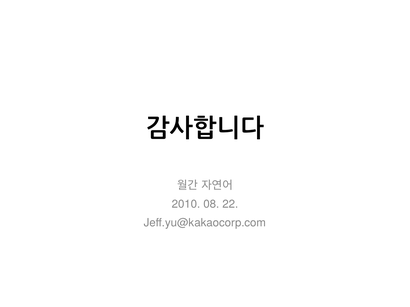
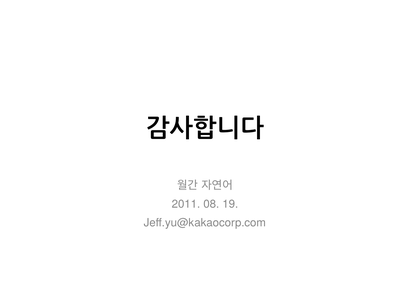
2010: 2010 -> 2011 (186, 204)
22: 22 -> 19 (230, 204)
